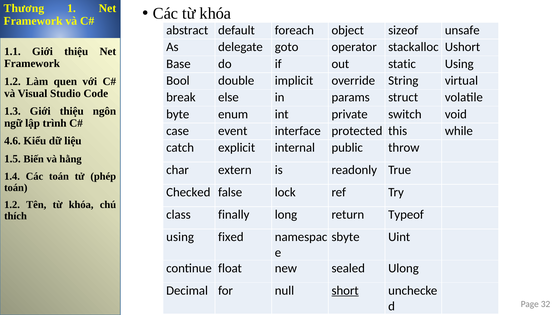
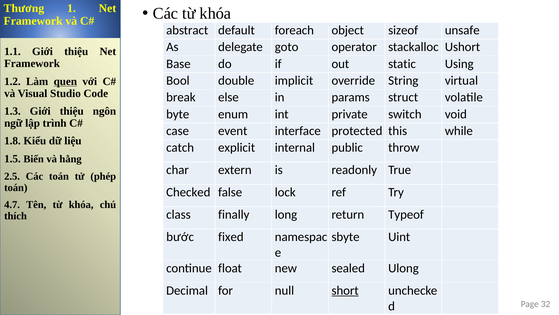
quen underline: none -> present (65, 81)
4.6: 4.6 -> 1.8 (12, 141)
1.4: 1.4 -> 2.5 (12, 176)
1.2: 1.2 -> 4.7 (12, 204)
using: using -> bước (180, 237)
